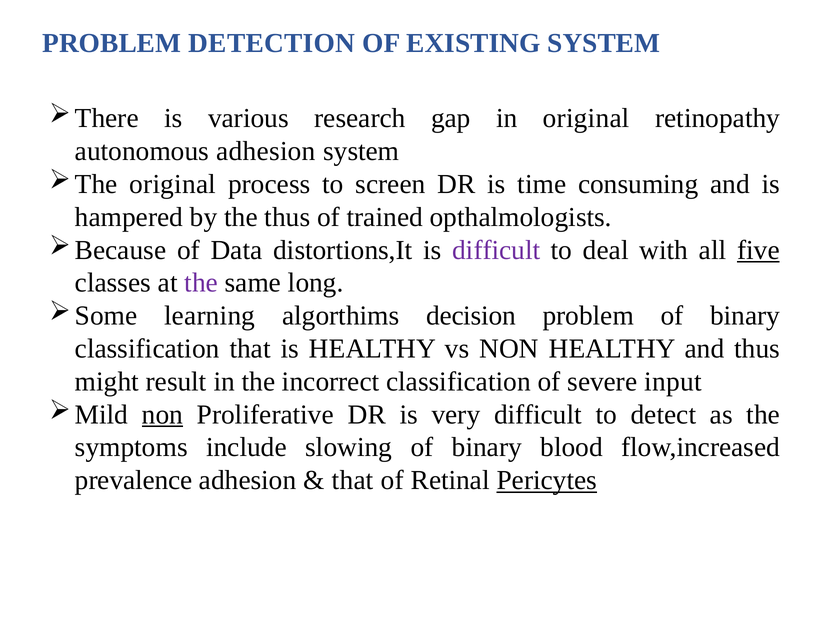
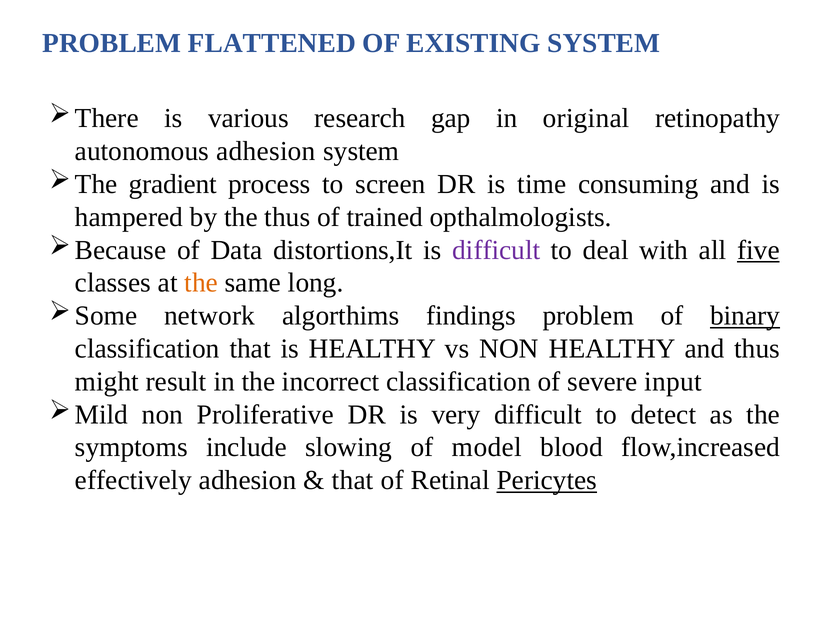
DETECTION: DETECTION -> FLATTENED (272, 43)
original: original -> gradient (173, 184)
the colour: purple -> orange (201, 283)
learning: learning -> network (210, 316)
decision: decision -> findings (471, 316)
binary underline: none -> present (745, 316)
non underline: present -> none (163, 415)
slowing of binary: binary -> model (487, 448)
prevalence: prevalence -> effectively (134, 481)
